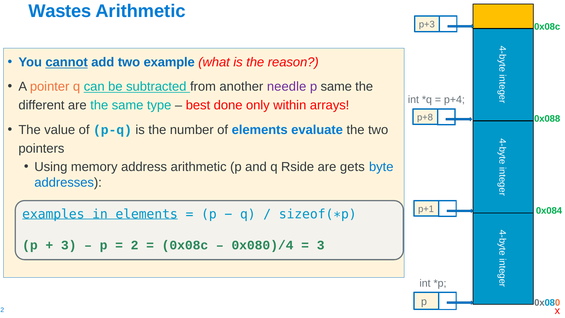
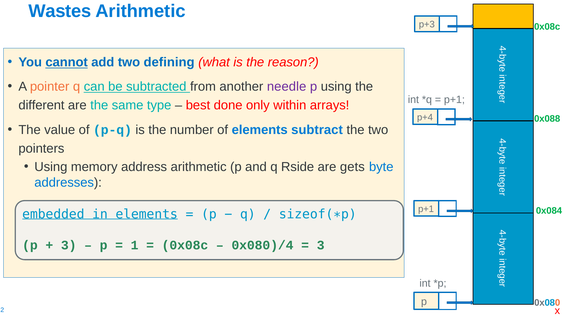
example: example -> defining (169, 62)
p same: same -> using (336, 87)
p+4: p+4 -> p+1 (454, 100)
p+8: p+8 -> p+4 (425, 117)
evaluate: evaluate -> subtract (317, 130)
examples: examples -> embedded (53, 214)
2: 2 -> 1 (135, 245)
